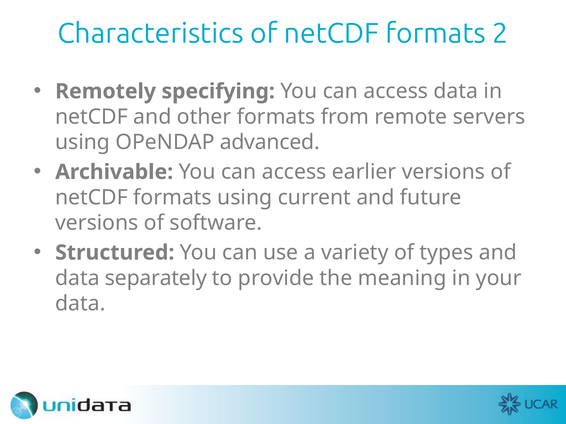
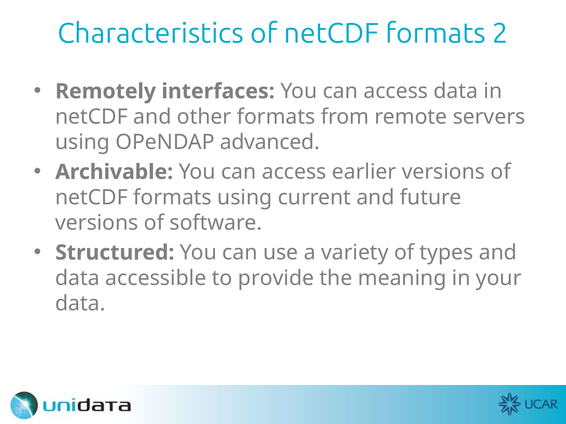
specifying: specifying -> interfaces (218, 91)
separately: separately -> accessible (156, 278)
